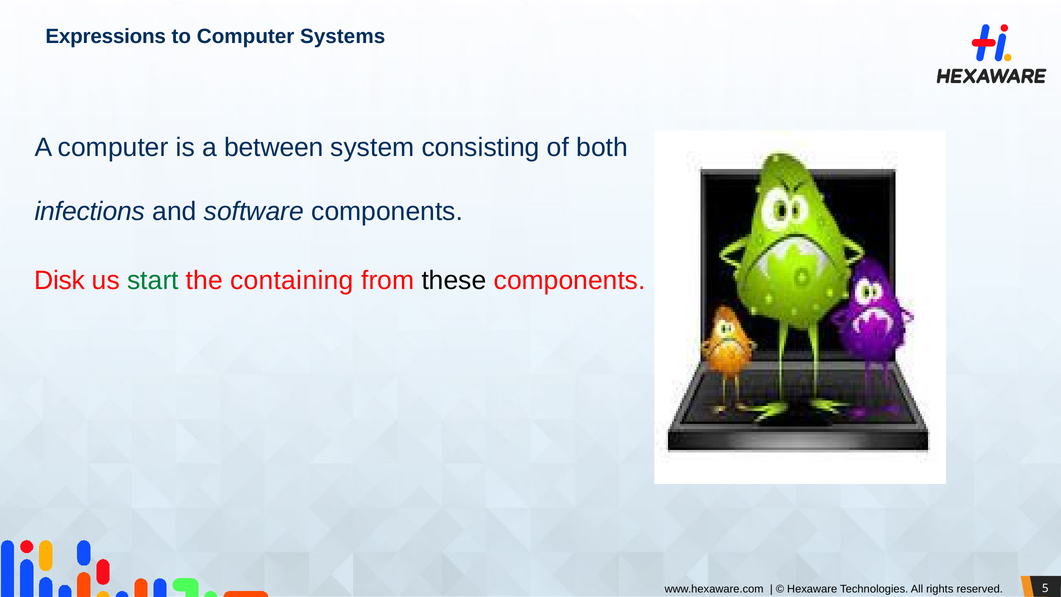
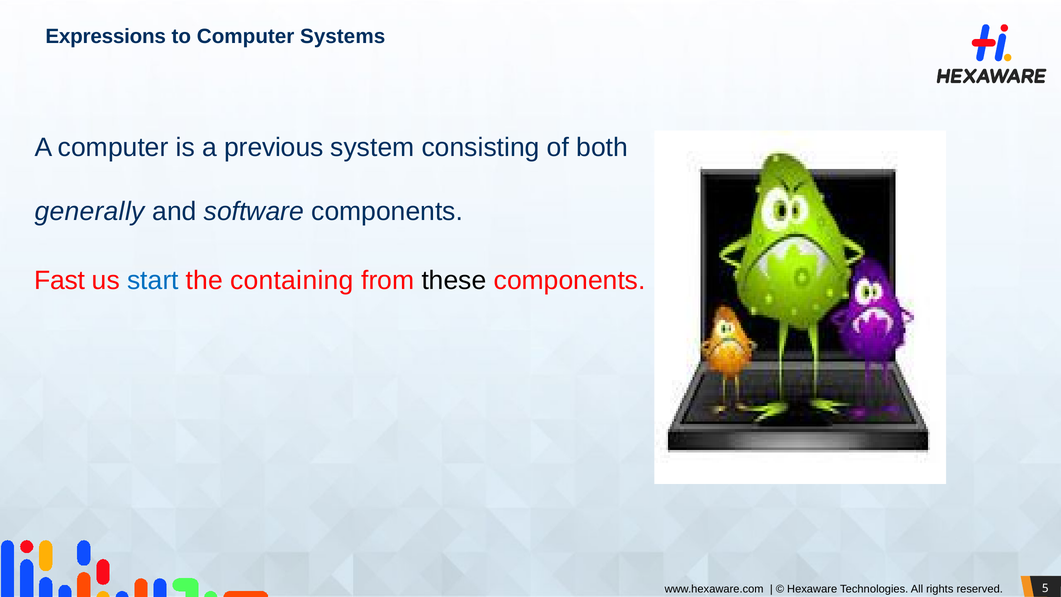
between: between -> previous (274, 148)
infections: infections -> generally (90, 211)
Disk: Disk -> Fast (60, 280)
start colour: green -> blue (153, 280)
